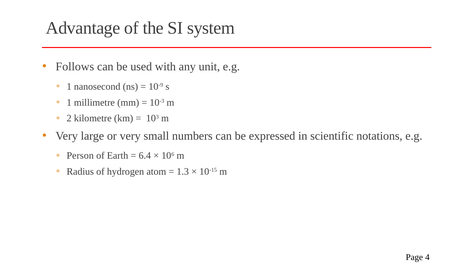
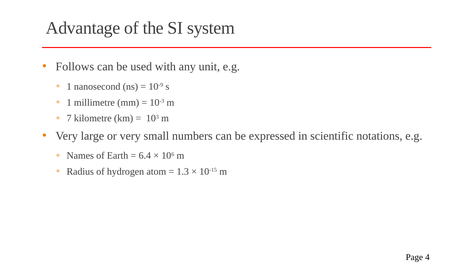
2: 2 -> 7 (69, 118)
Person: Person -> Names (80, 156)
